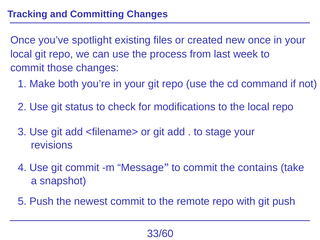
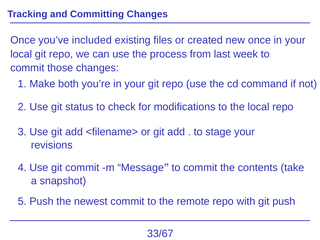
spotlight: spotlight -> included (92, 40)
contains: contains -> contents (258, 168)
33/60: 33/60 -> 33/67 (160, 234)
